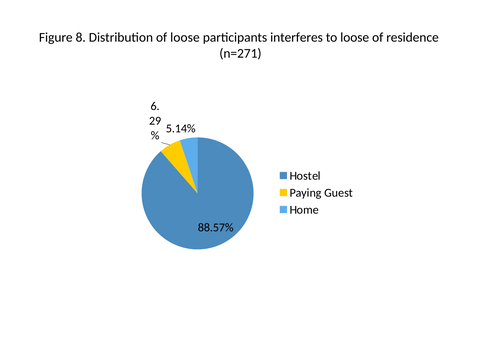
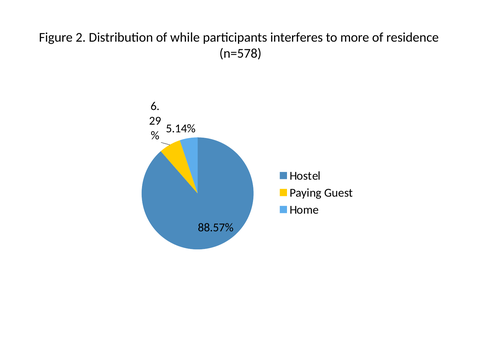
8: 8 -> 2 (81, 37)
of loose: loose -> while (185, 37)
to loose: loose -> more (355, 37)
n=271: n=271 -> n=578 (240, 53)
